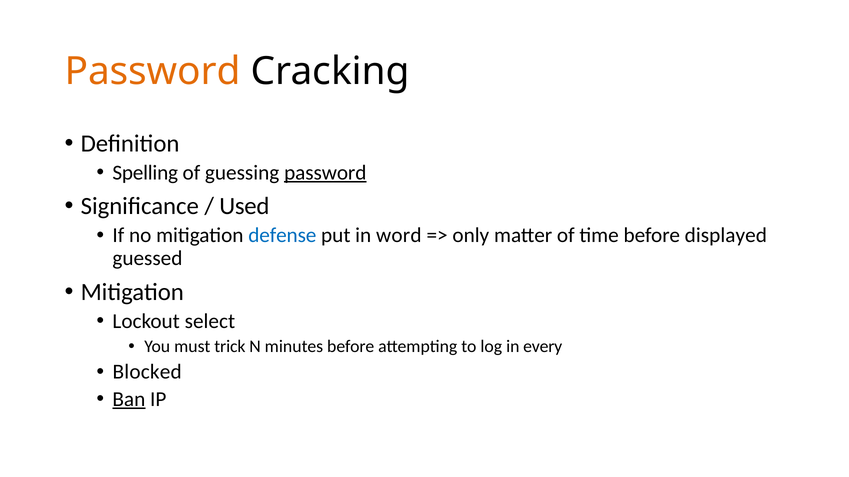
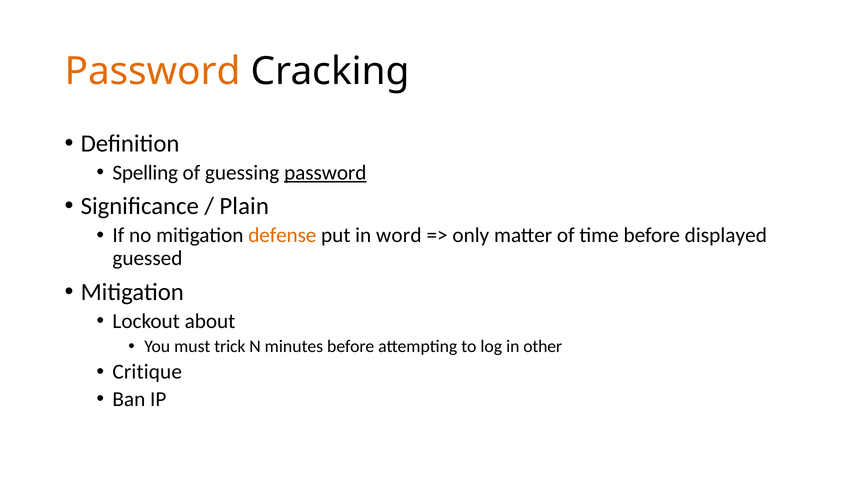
Used: Used -> Plain (244, 206)
defense colour: blue -> orange (282, 236)
select: select -> about (210, 322)
every: every -> other (543, 347)
Blocked: Blocked -> Critique (147, 372)
Ban underline: present -> none (129, 400)
